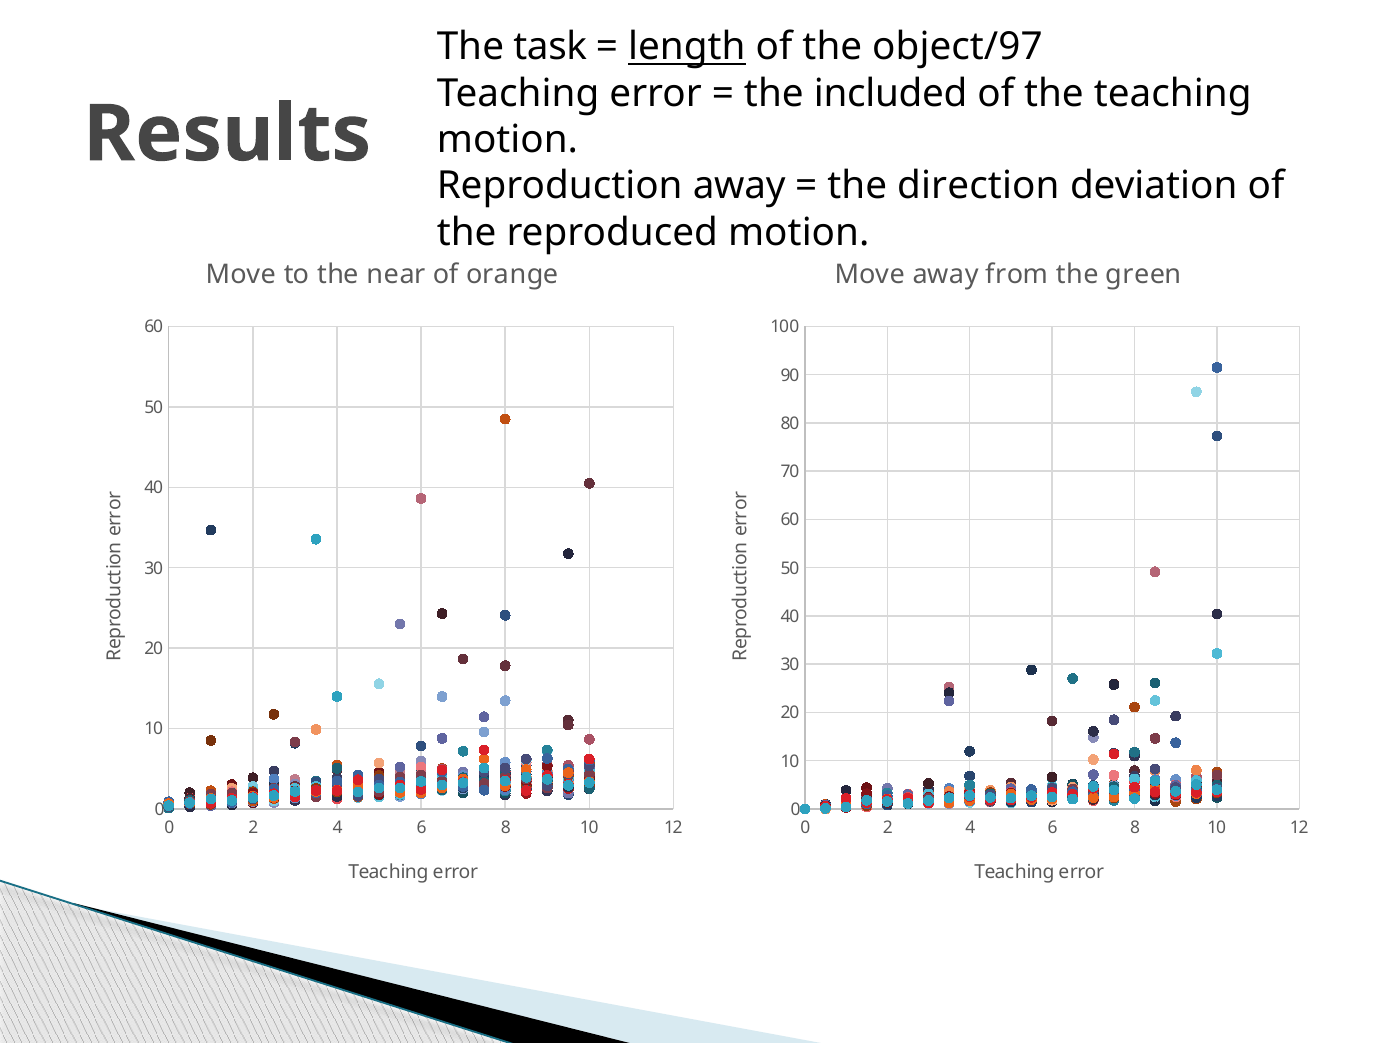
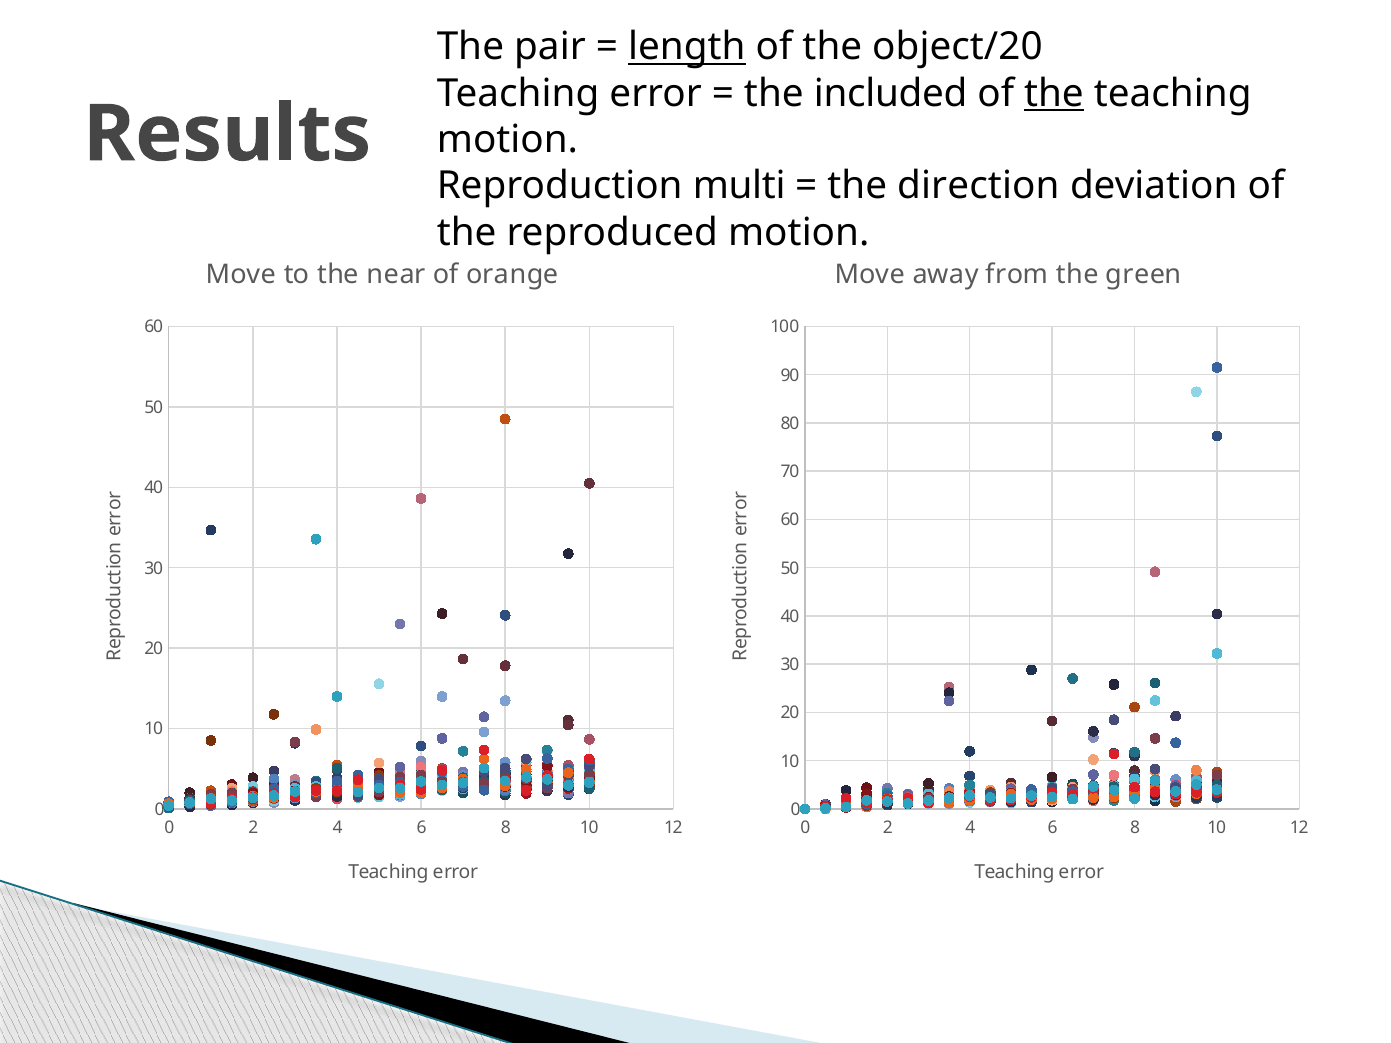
task: task -> pair (550, 47)
object/97: object/97 -> object/20 (957, 47)
the underline: none -> present (1054, 93)
Reproduction away: away -> multi (739, 186)
